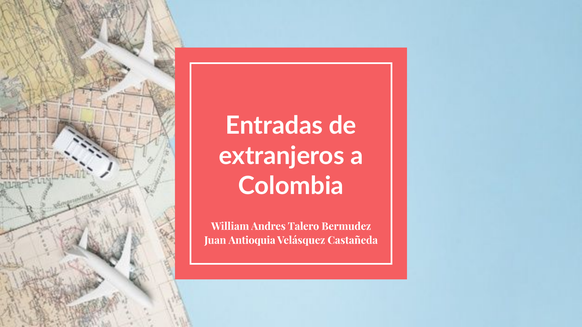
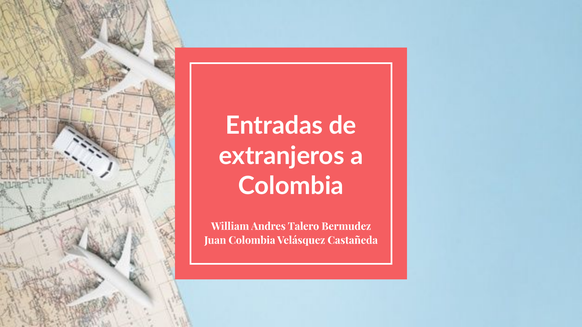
Juan Antioquia: Antioquia -> Colombia (252, 241)
